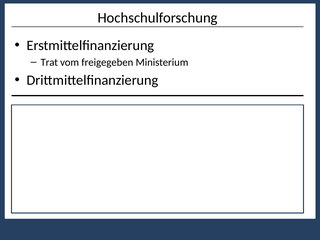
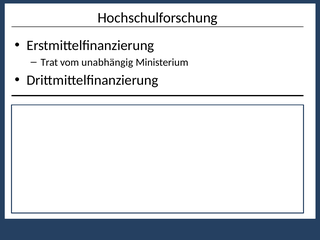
freigegeben: freigegeben -> unabhängig (107, 62)
